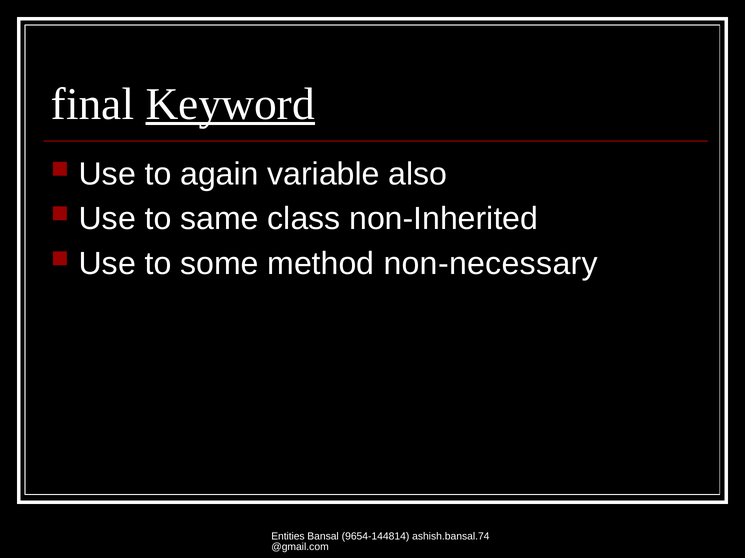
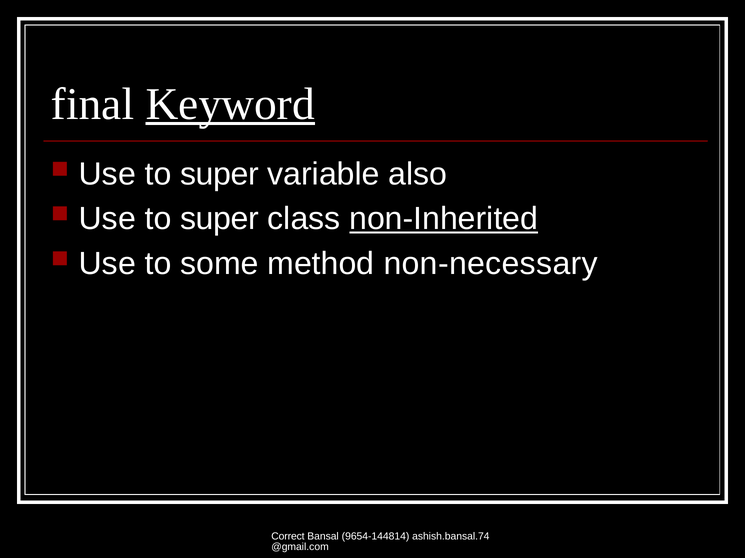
again: again -> super (220, 174)
same: same -> super (220, 219)
non-Inherited underline: none -> present (444, 219)
Entities: Entities -> Correct (288, 537)
